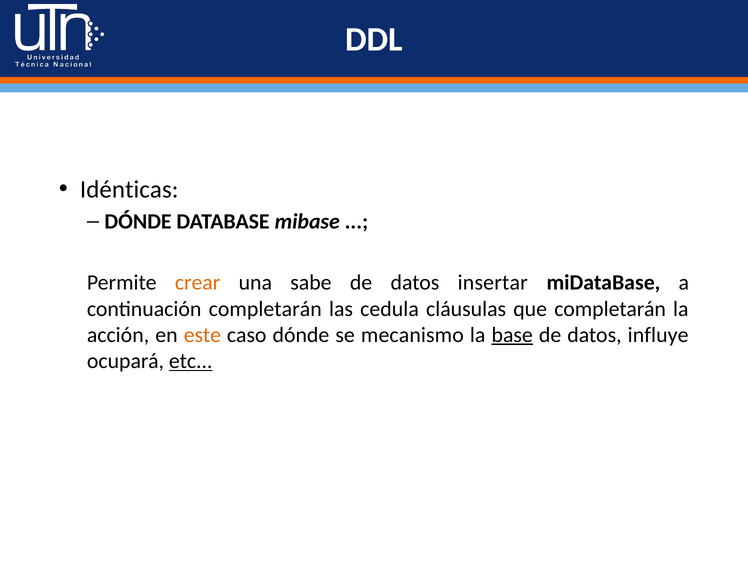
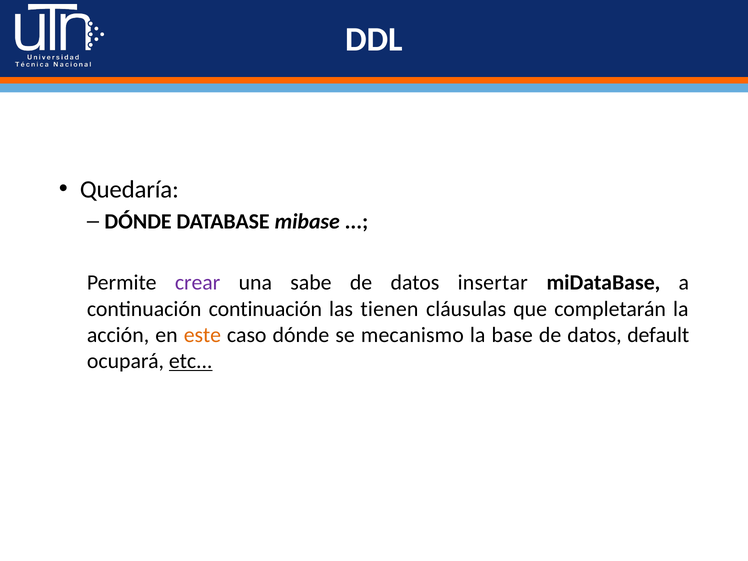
Idénticas: Idénticas -> Quedaría (129, 189)
crear colour: orange -> purple (198, 283)
continuación completarán: completarán -> continuación (265, 309)
cedula: cedula -> tienen (389, 309)
base underline: present -> none (512, 335)
influye: influye -> default (658, 335)
